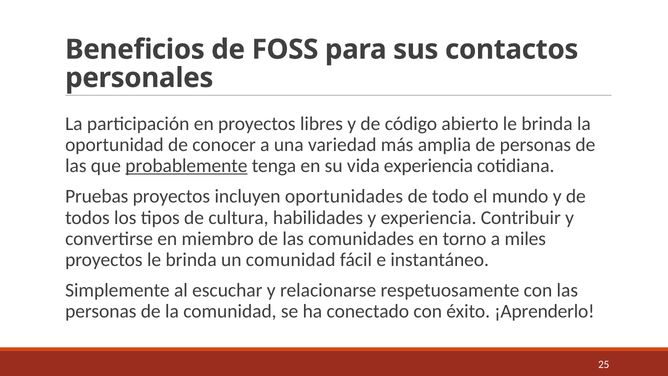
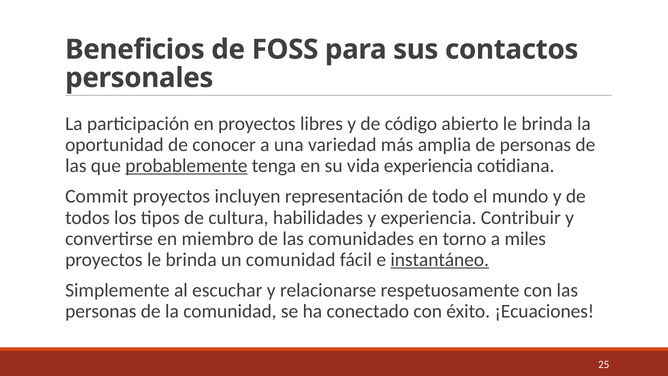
Pruebas: Pruebas -> Commit (97, 196)
oportunidades: oportunidades -> representación (344, 196)
instantáneo underline: none -> present (440, 260)
¡Aprenderlo: ¡Aprenderlo -> ¡Ecuaciones (544, 311)
